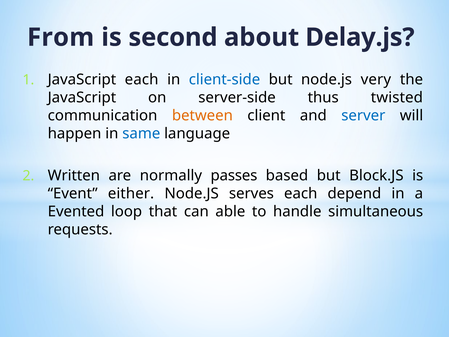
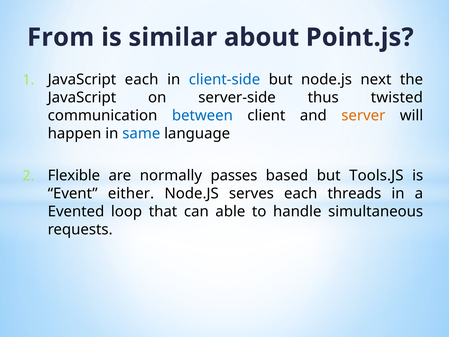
second: second -> similar (173, 37)
Delay.js: Delay.js -> Point.js (360, 37)
very: very -> next (376, 80)
between colour: orange -> blue (202, 116)
server colour: blue -> orange (363, 116)
Written: Written -> Flexible (74, 175)
Block.JS: Block.JS -> Tools.JS (376, 175)
depend: depend -> threads (354, 193)
